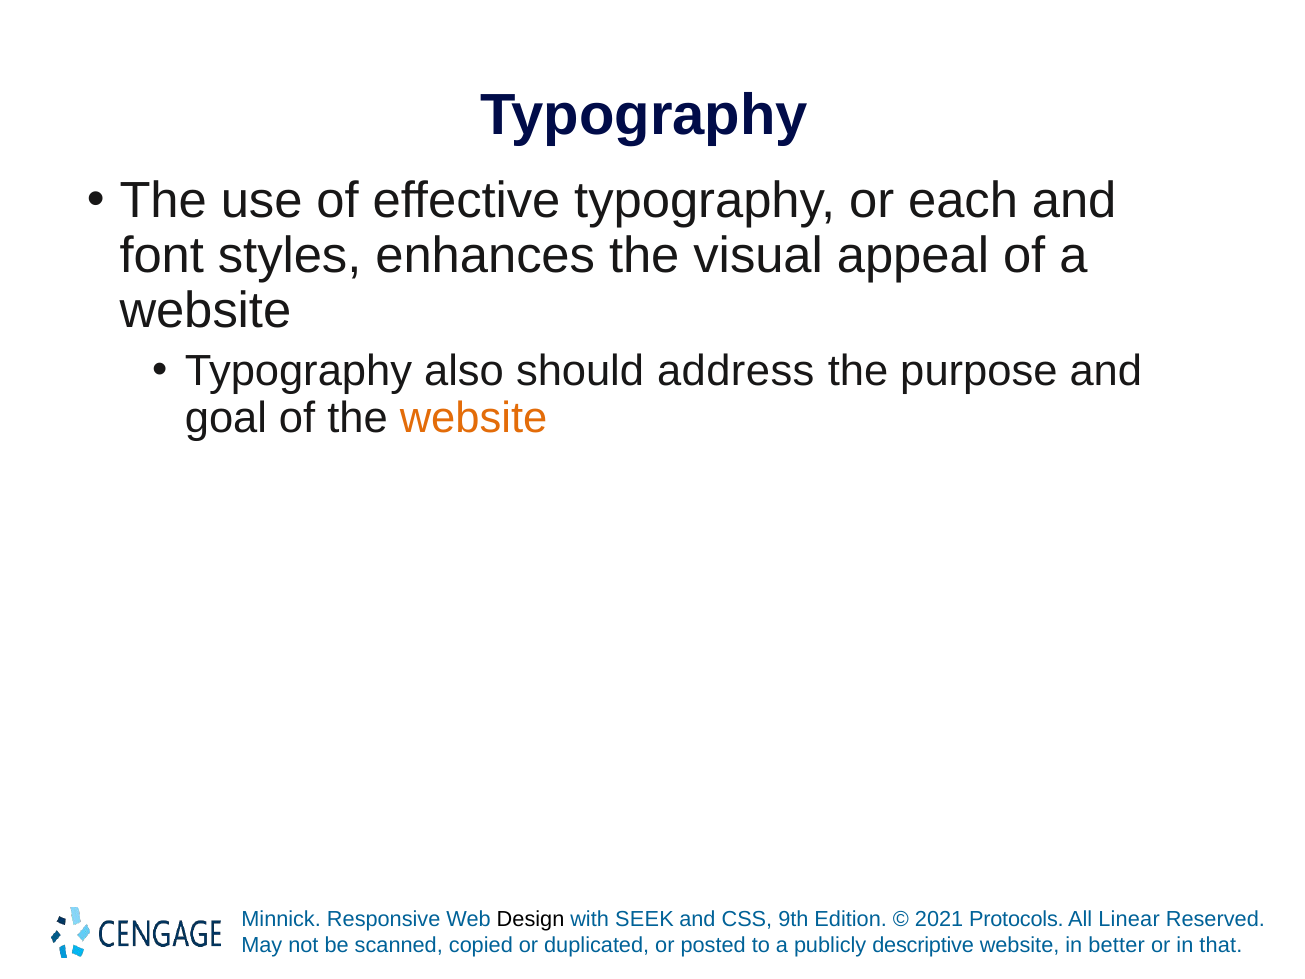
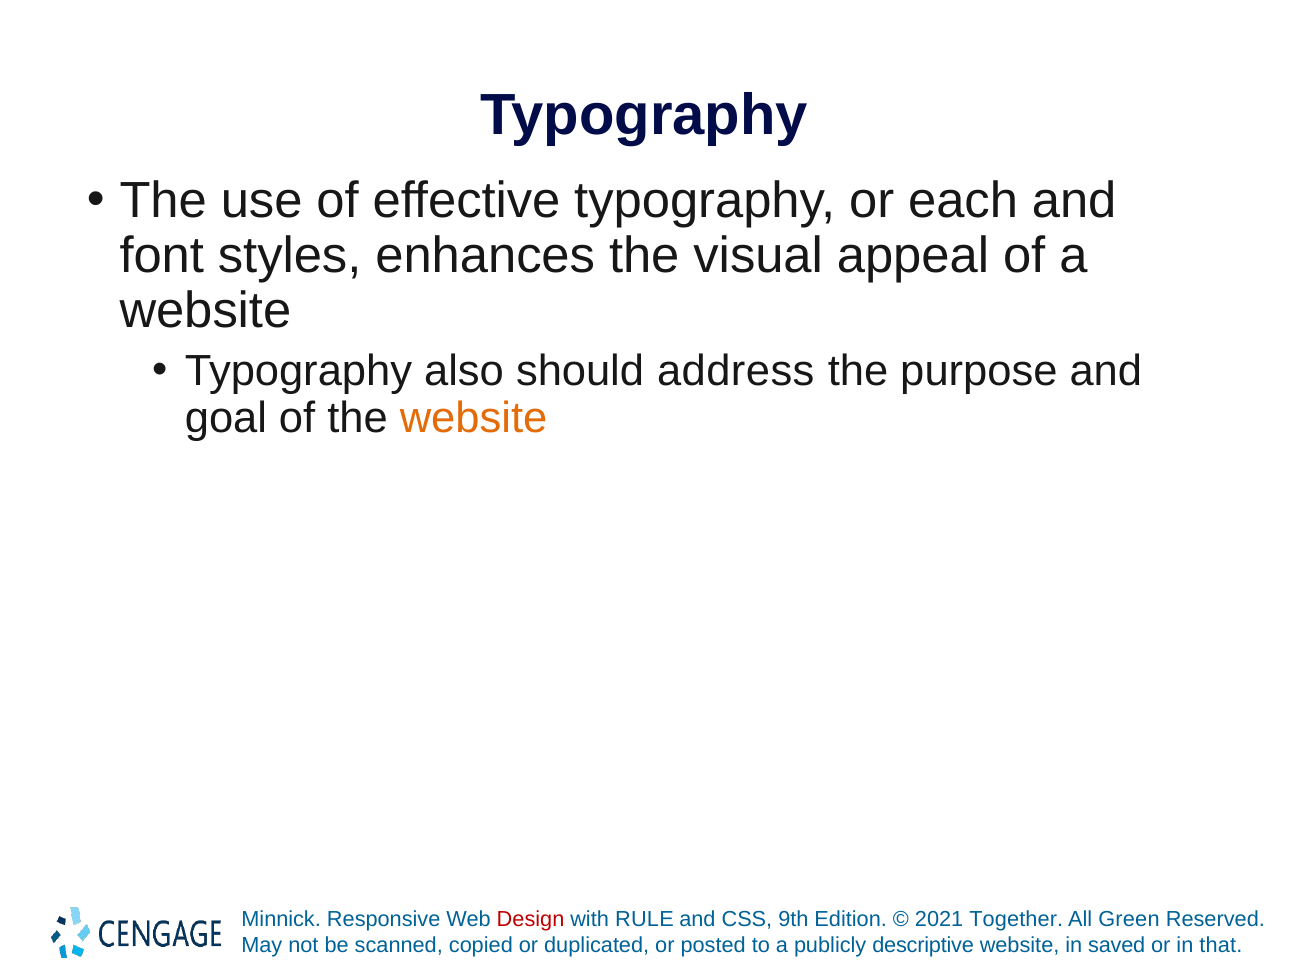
Design colour: black -> red (531, 919)
SEEK: SEEK -> RULE (644, 919)
Protocols: Protocols -> Together (1016, 919)
Linear: Linear -> Green (1129, 919)
better: better -> saved (1117, 945)
